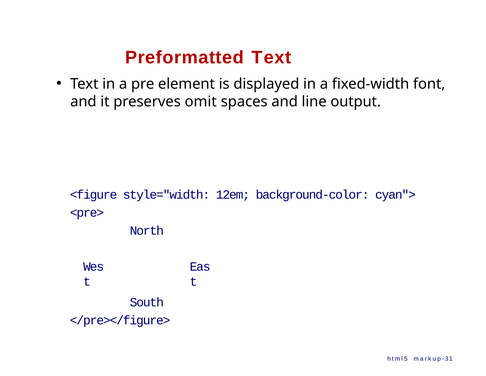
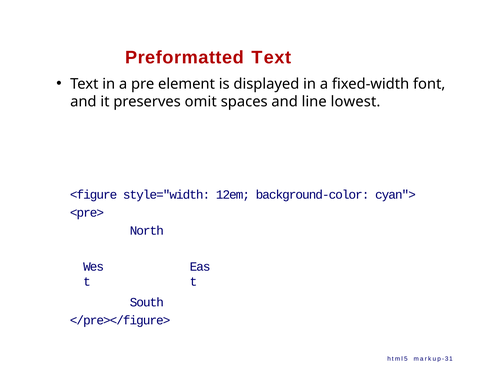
output: output -> lowest (356, 101)
